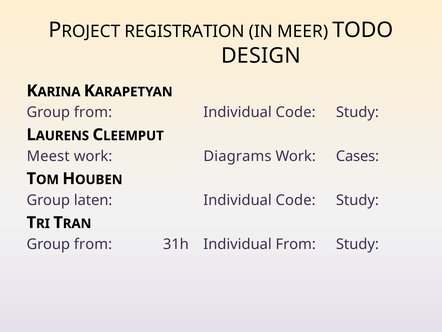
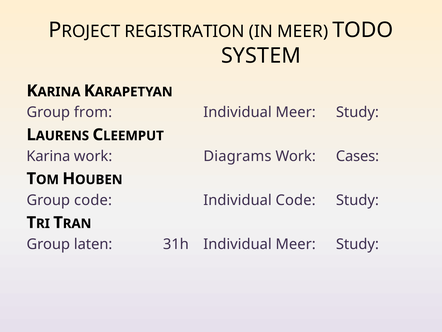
DESIGN: DESIGN -> SYSTEM (261, 56)
Code: Code -> Meer (296, 112)
Meest: Meest -> Karina (48, 156)
Group laten: laten -> code (93, 200)
from: from -> laten (93, 244)
31h Individual From: From -> Meer (296, 244)
